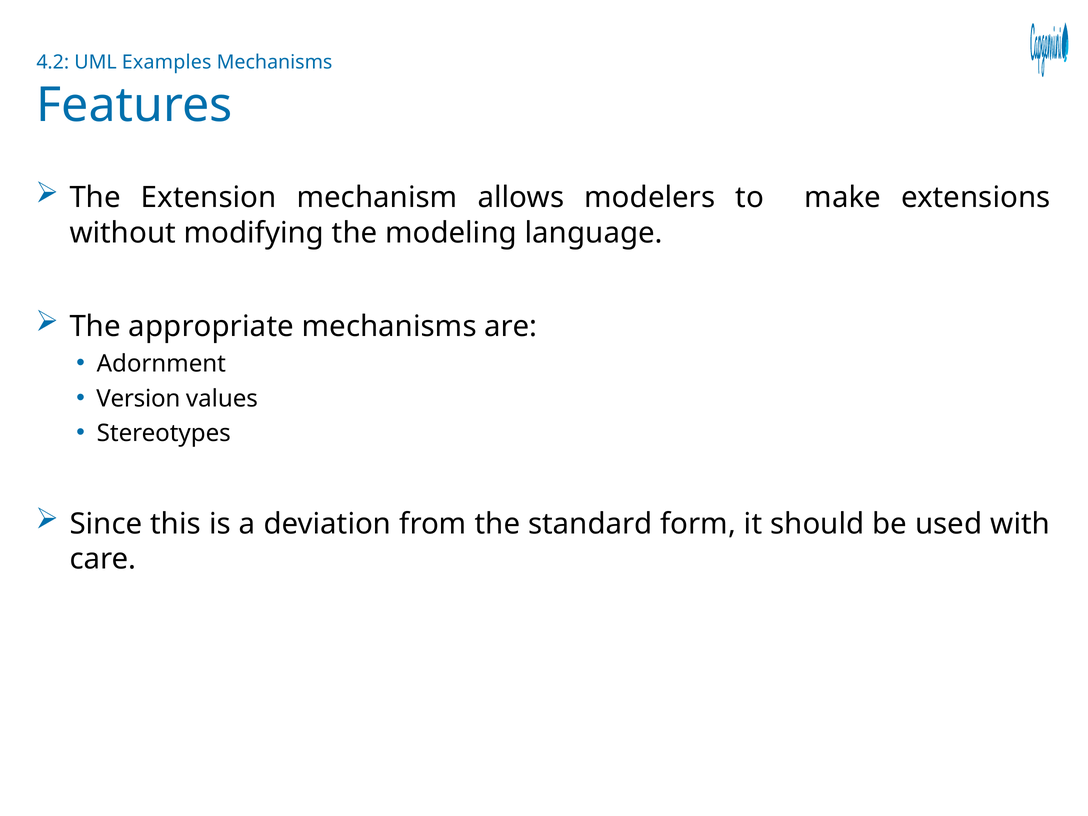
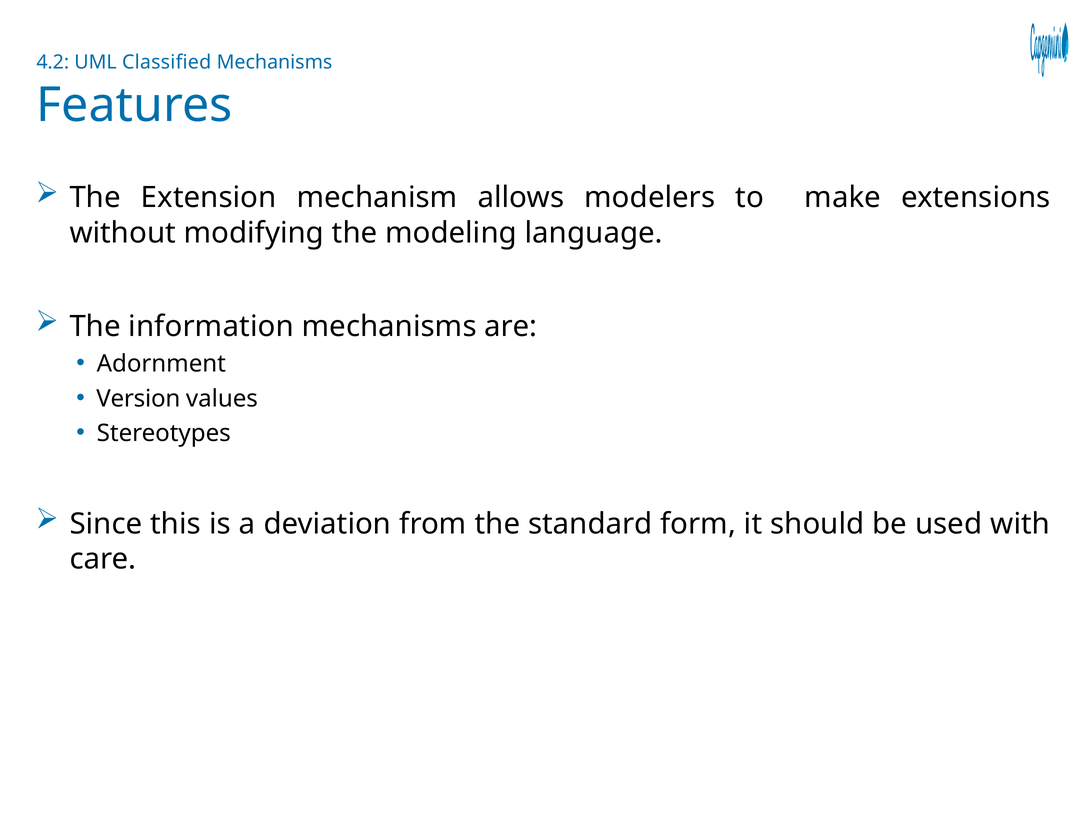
Examples: Examples -> Classified (167, 62)
appropriate: appropriate -> information (211, 326)
